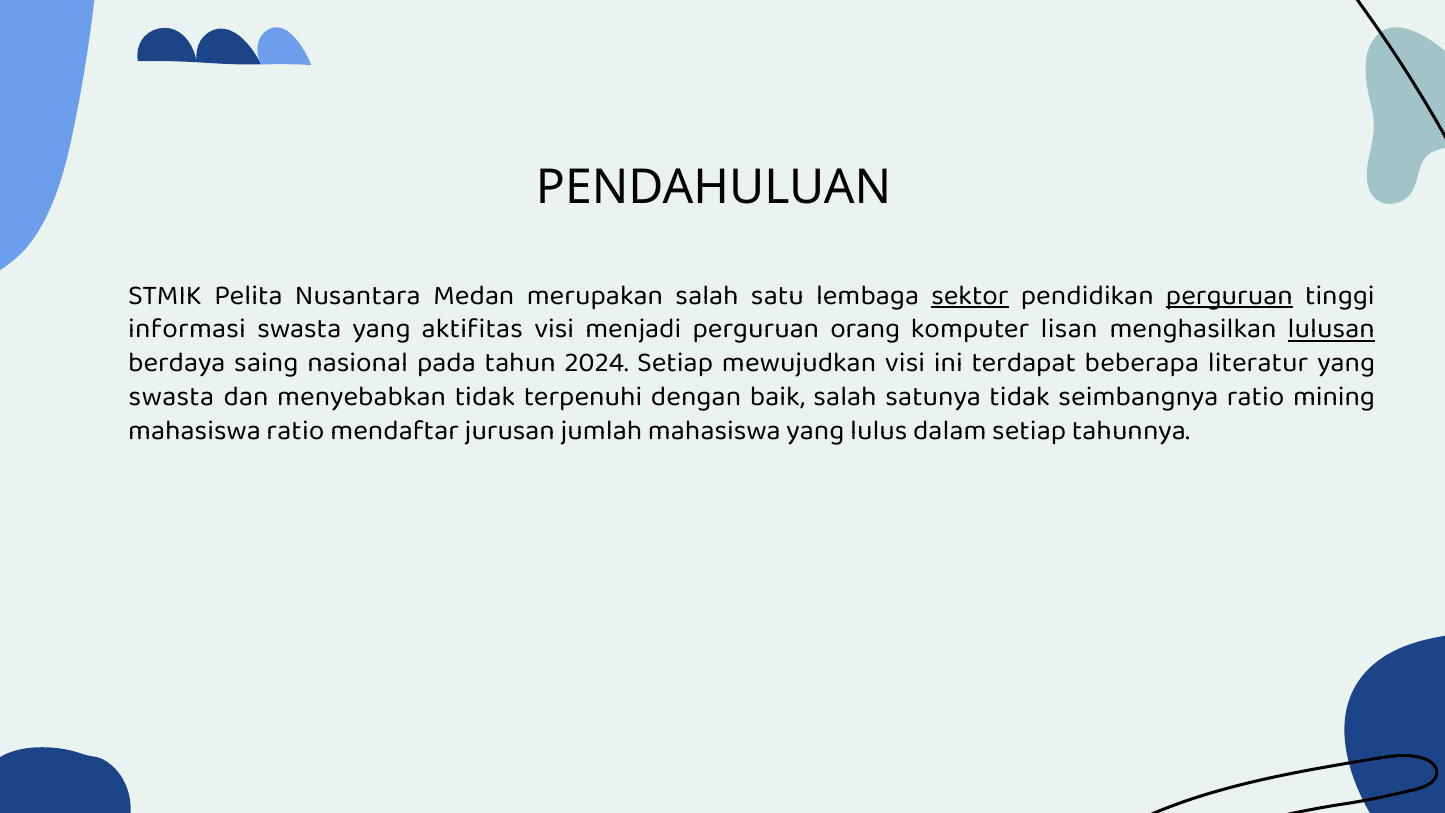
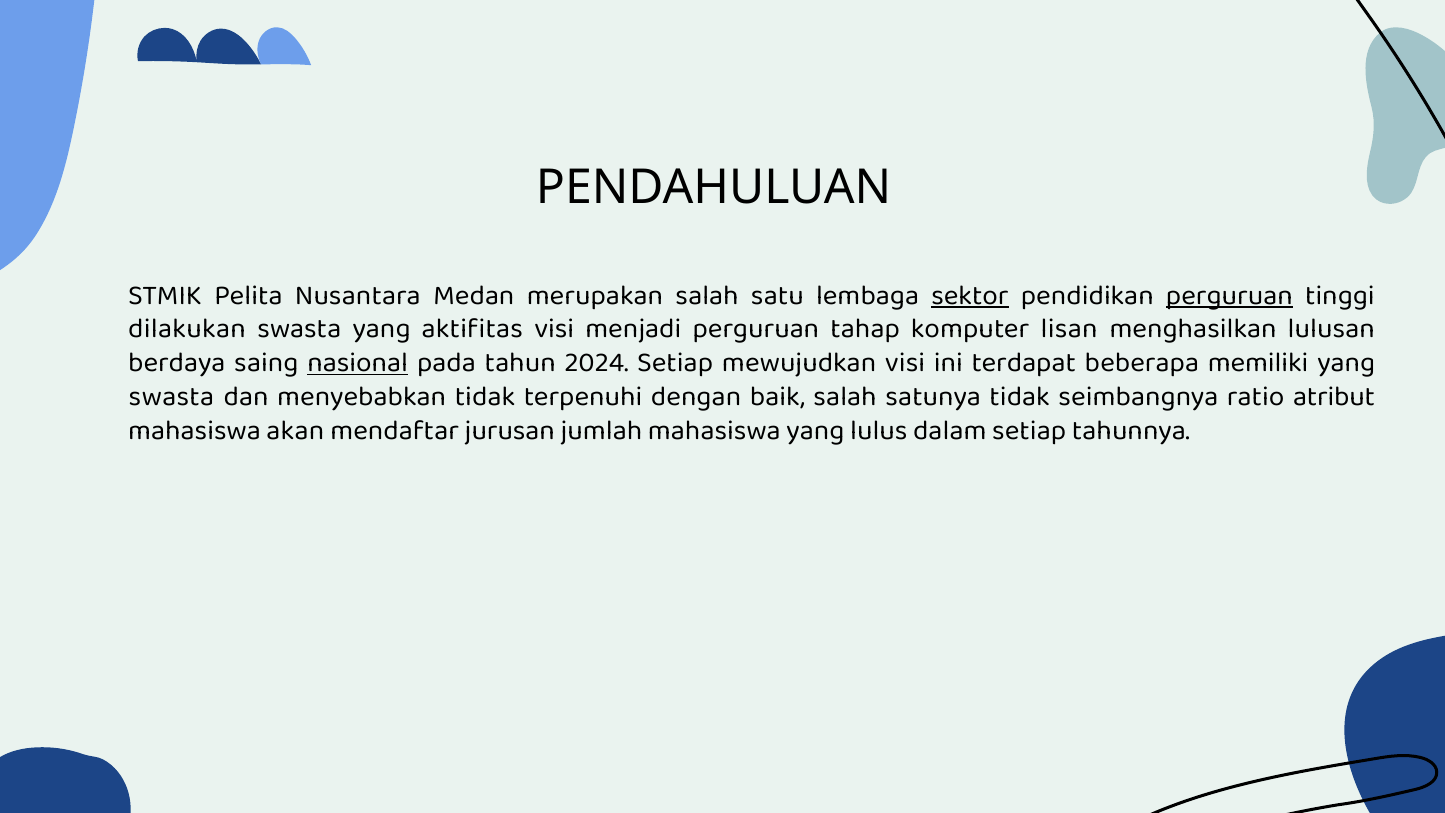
informasi: informasi -> dilakukan (187, 329)
orang: orang -> tahap (865, 329)
lulusan underline: present -> none (1331, 329)
nasional underline: none -> present (358, 362)
literatur: literatur -> memiliki (1258, 362)
mining: mining -> atribut (1334, 396)
mahasiswa ratio: ratio -> akan (295, 430)
